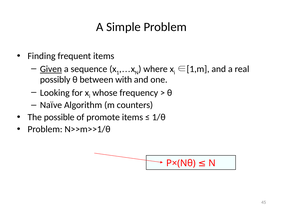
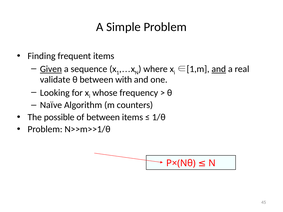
and underline: none -> present (219, 69)
possibly: possibly -> validate (55, 80)
of promote: promote -> between (103, 117)
